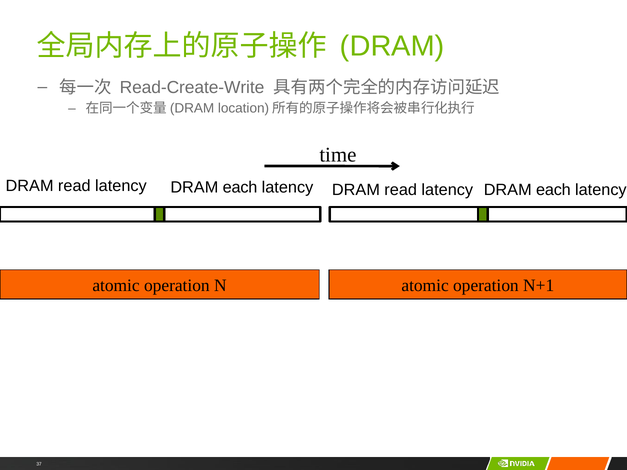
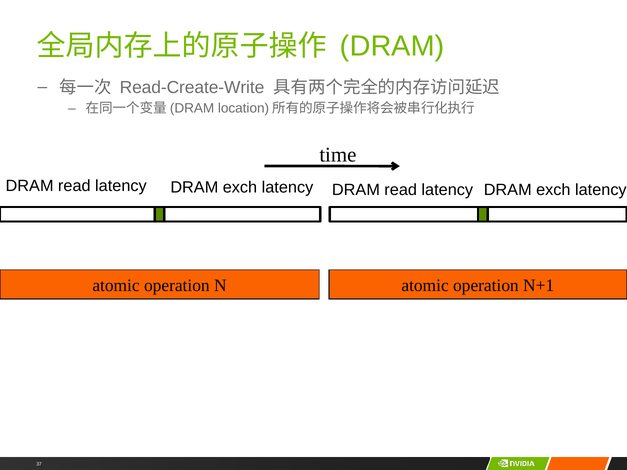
each: each -> exch (240, 188)
each: each -> exch (553, 190)
